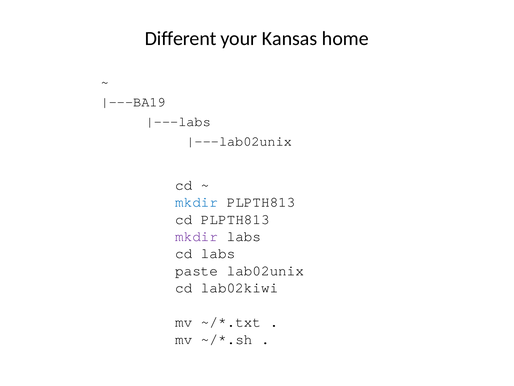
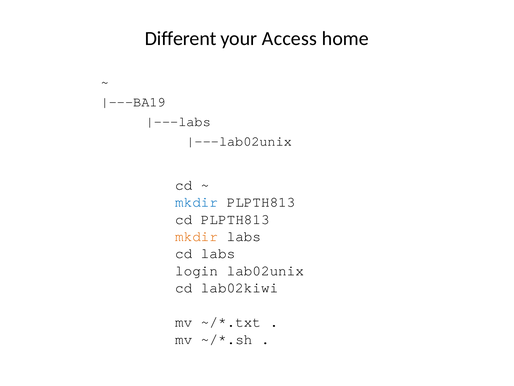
Kansas: Kansas -> Access (289, 39)
mkdir colour: purple -> orange (197, 236)
paste: paste -> login (197, 270)
